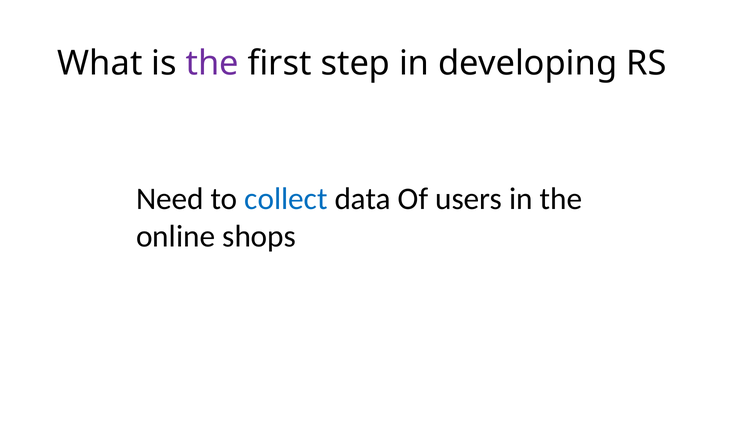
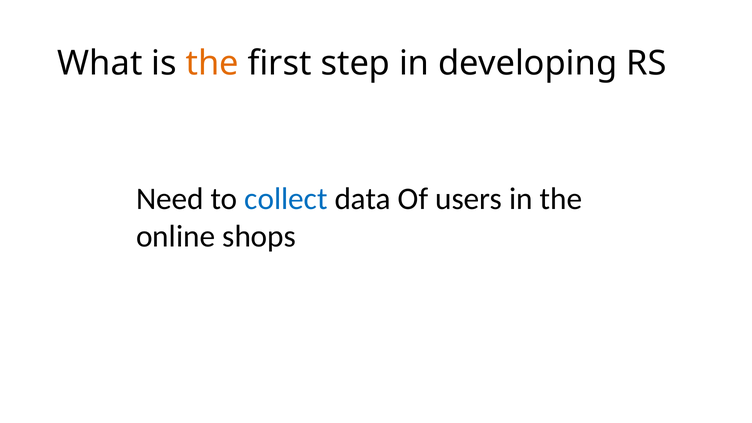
the colour: purple -> orange (212, 63)
